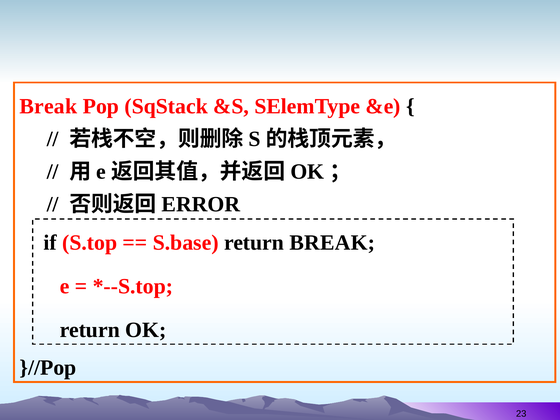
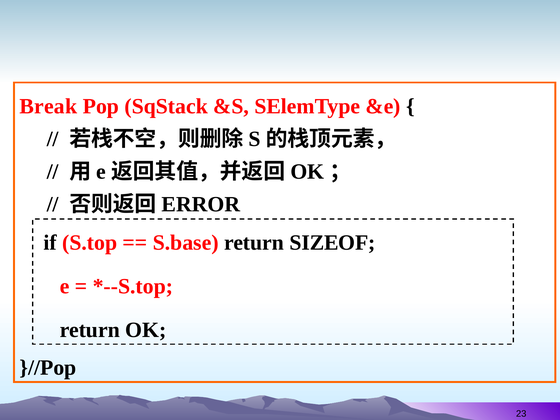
return BREAK: BREAK -> SIZEOF (332, 243)
